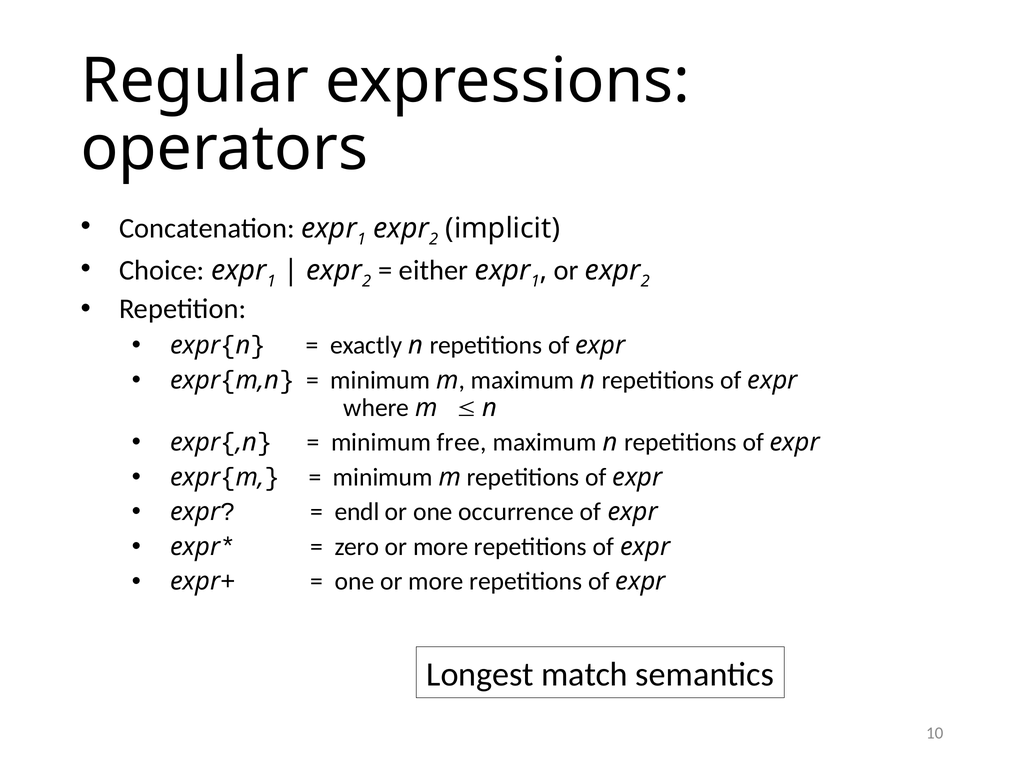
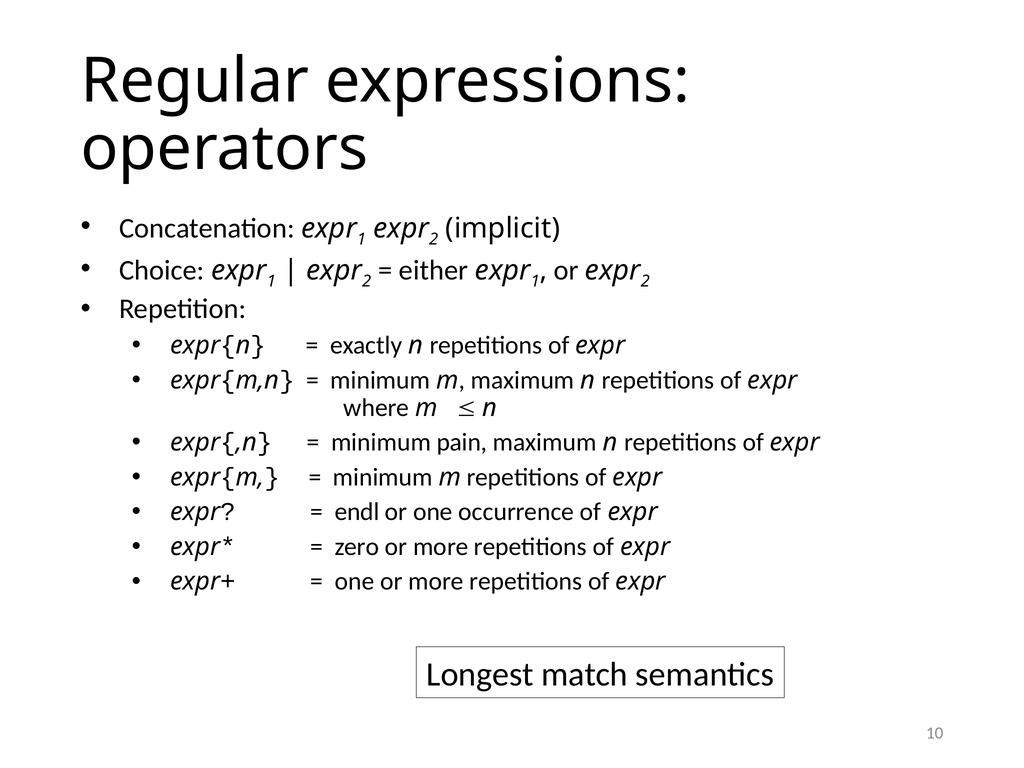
free: free -> pain (462, 443)
